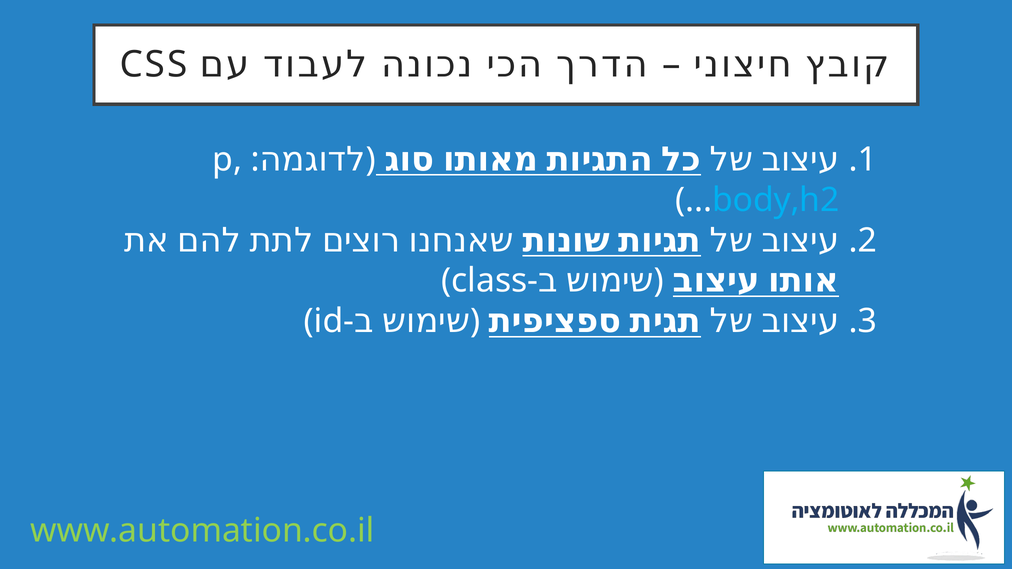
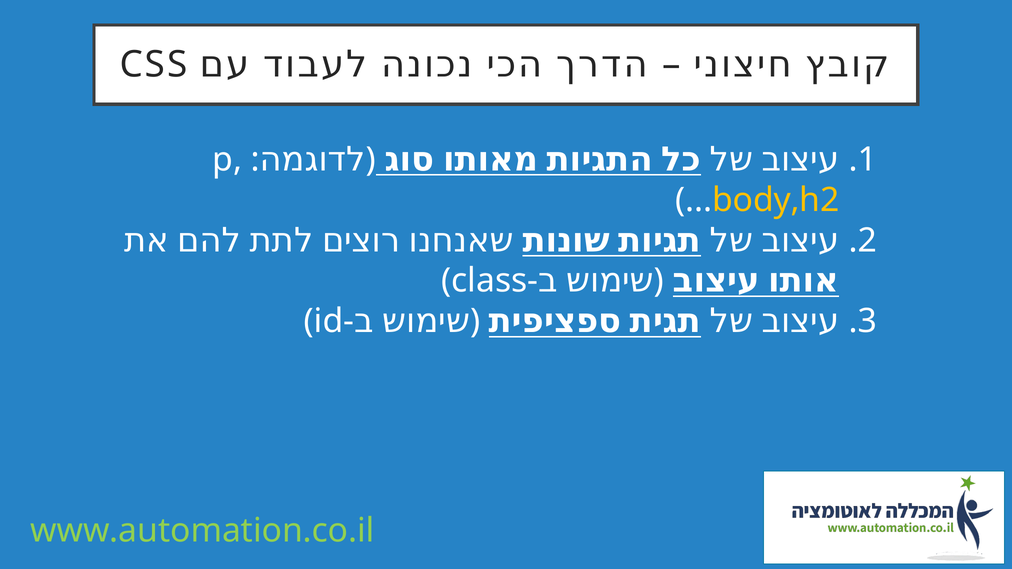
body,h2 colour: light blue -> yellow (776, 200)
